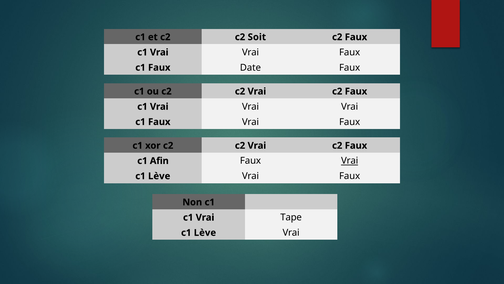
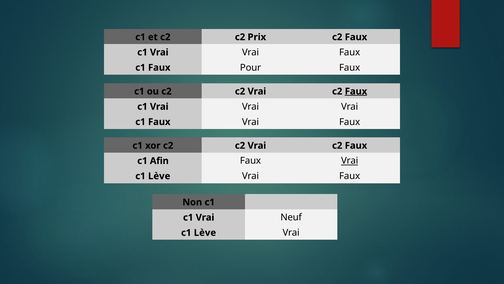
Soit: Soit -> Prix (257, 37)
Date: Date -> Pour (251, 67)
Faux underline: none -> present (356, 91)
Tape: Tape -> Neuf (291, 217)
